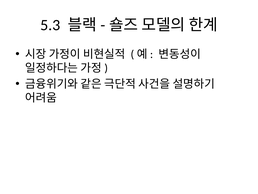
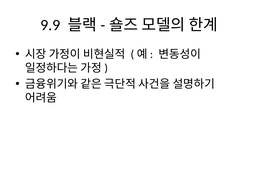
5.3: 5.3 -> 9.9 (50, 25)
